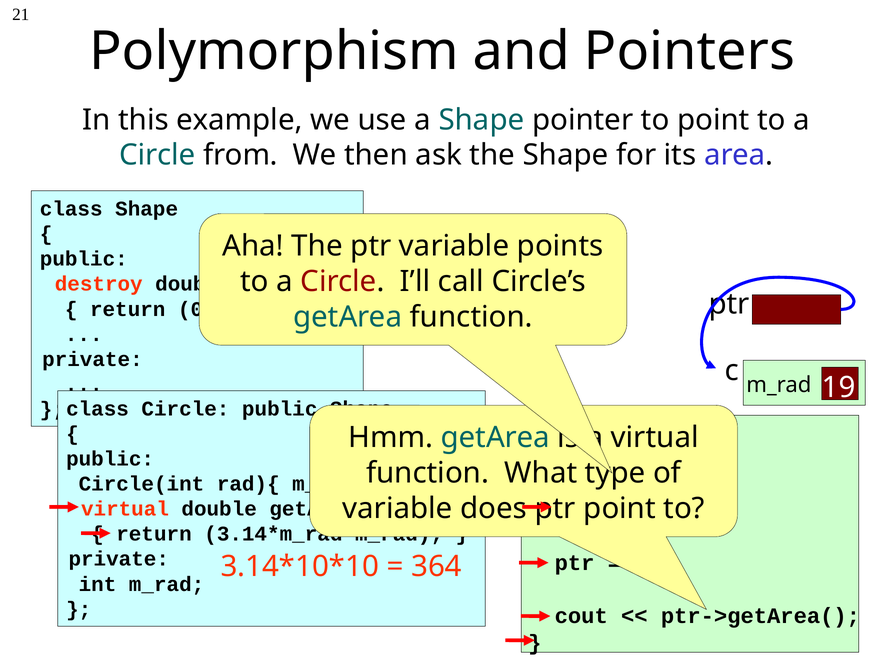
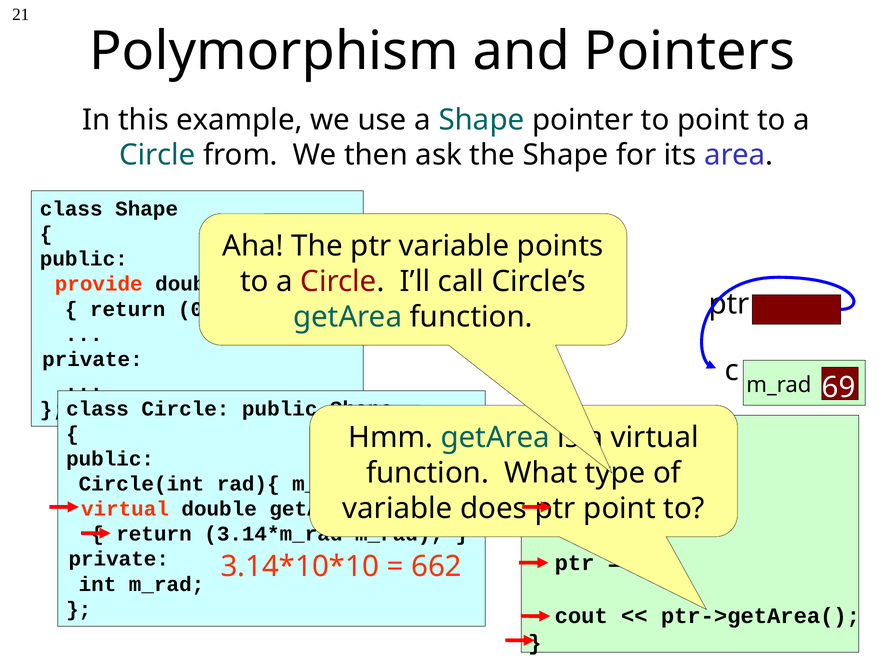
destroy: destroy -> provide (99, 284)
19: 19 -> 69 (839, 388)
364: 364 -> 662 (436, 567)
